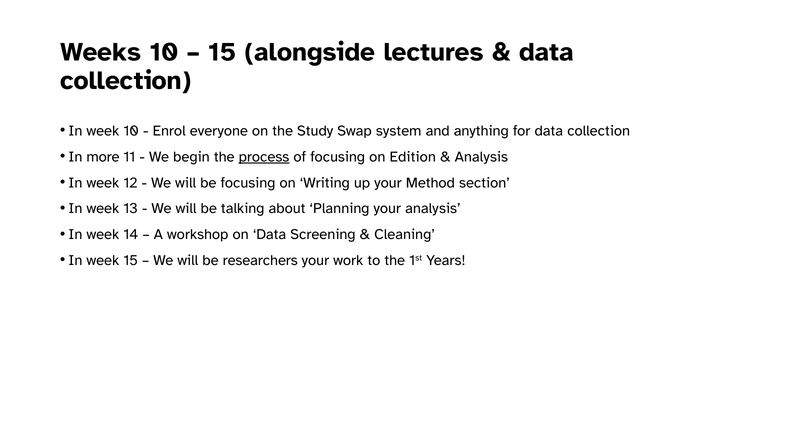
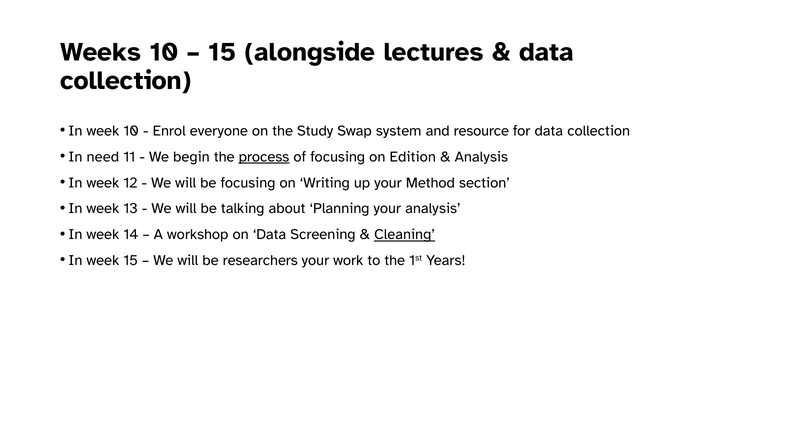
anything: anything -> resource (481, 131)
more: more -> need (103, 157)
Cleaning underline: none -> present (405, 234)
